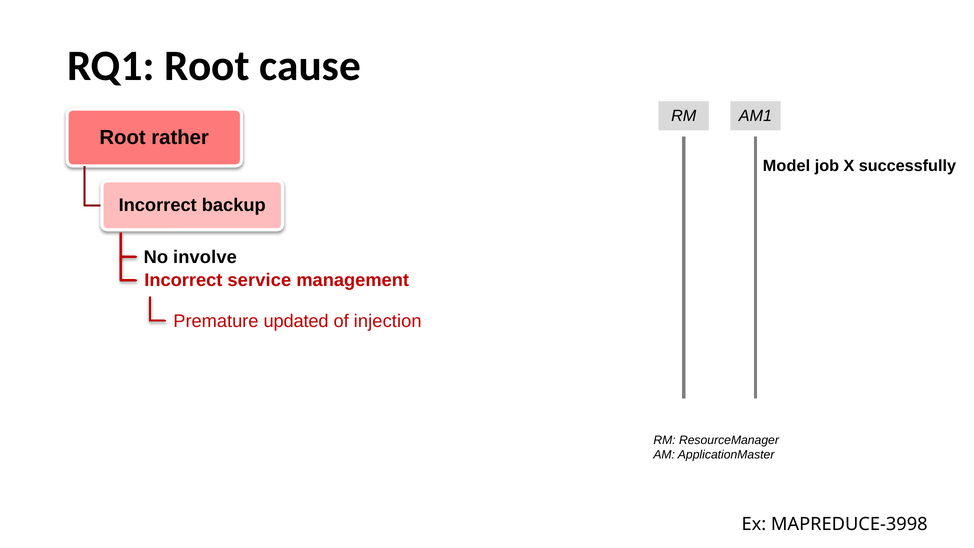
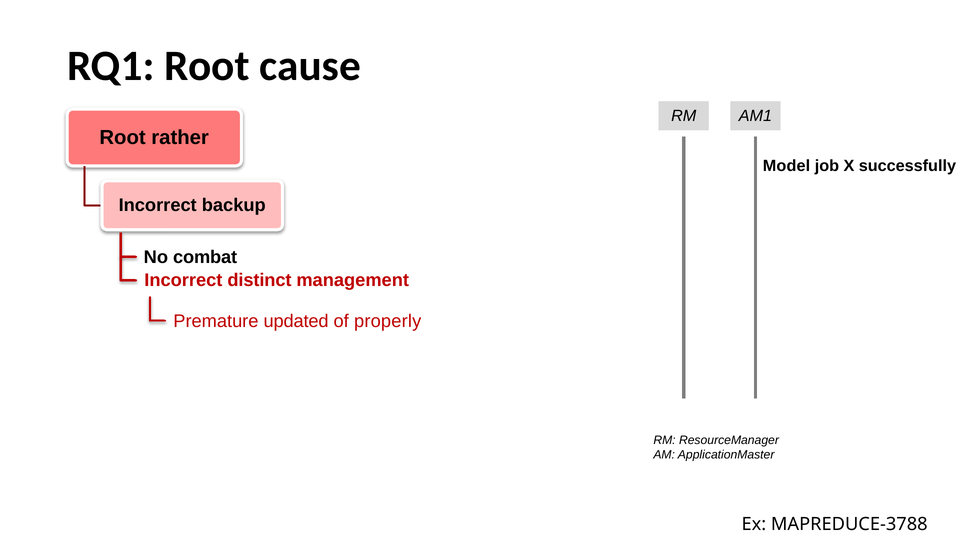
involve: involve -> combat (205, 257)
service: service -> distinct (259, 280)
injection: injection -> properly (388, 321)
MAPREDUCE-3998: MAPREDUCE-3998 -> MAPREDUCE-3788 (849, 524)
